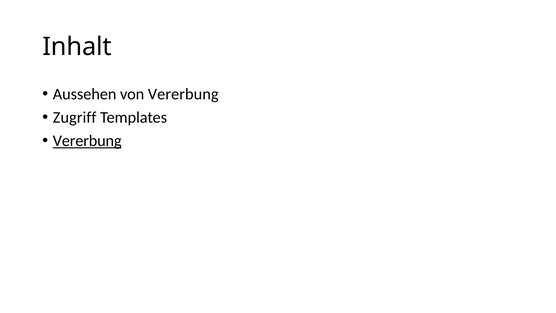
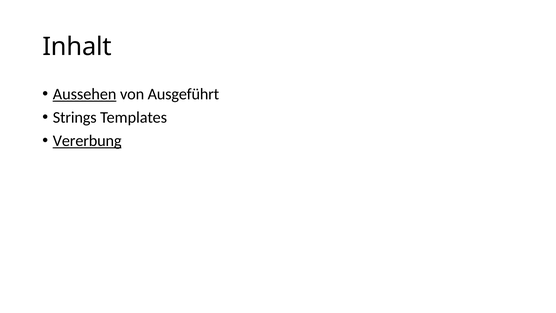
Aussehen underline: none -> present (85, 94)
von Vererbung: Vererbung -> Ausgeführt (183, 94)
Zugriff: Zugriff -> Strings (75, 117)
